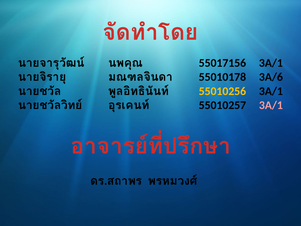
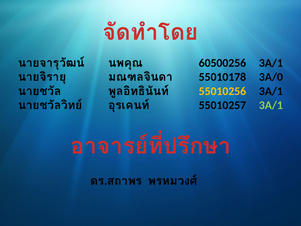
55017156: 55017156 -> 60500256 (222, 63)
3A/6: 3A/6 -> 3A/0 (271, 77)
3A/1 colour: pink -> light green (271, 105)
